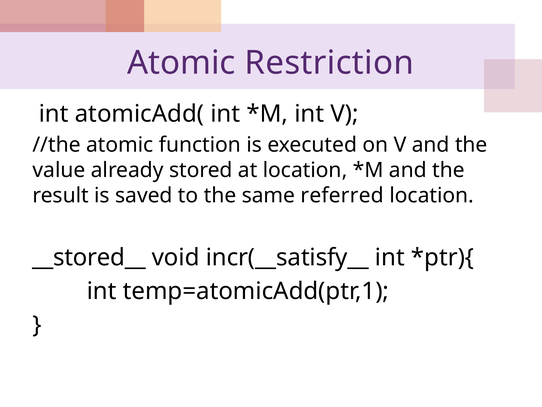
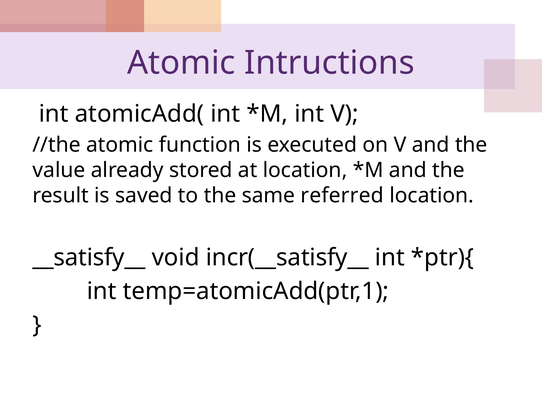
Restriction: Restriction -> Intructions (329, 63)
__stored__: __stored__ -> __satisfy__ (89, 257)
